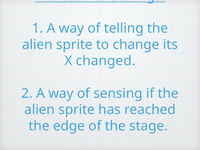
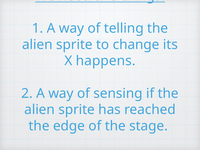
changed: changed -> happens (106, 61)
